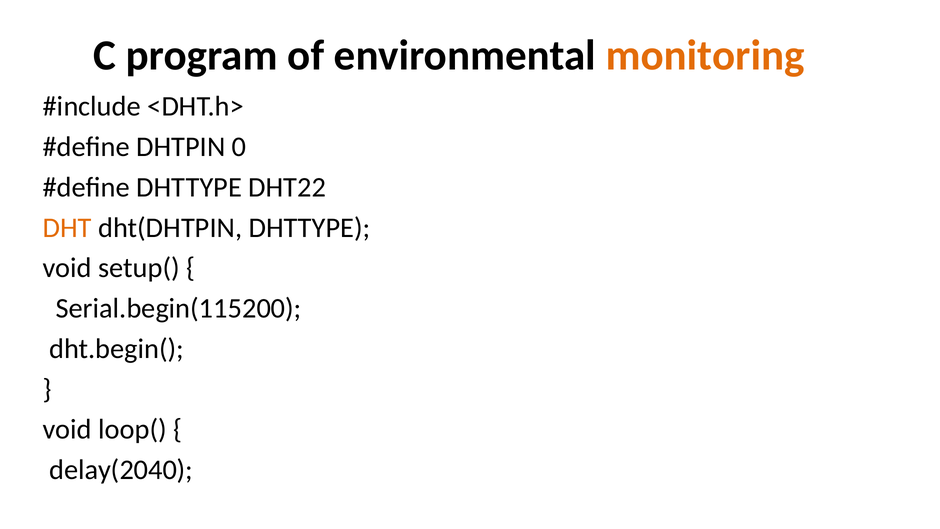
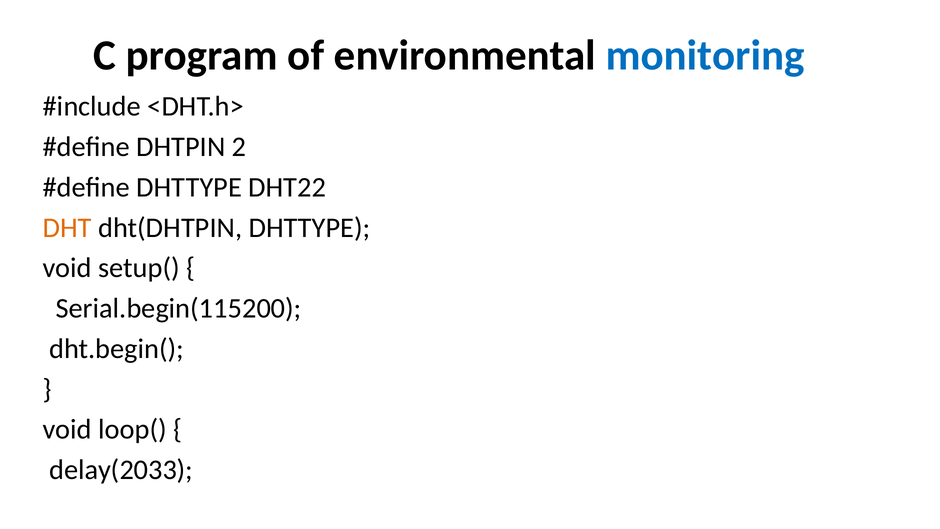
monitoring colour: orange -> blue (705, 56)
0: 0 -> 2 (239, 147)
delay(2040: delay(2040 -> delay(2033 (121, 470)
